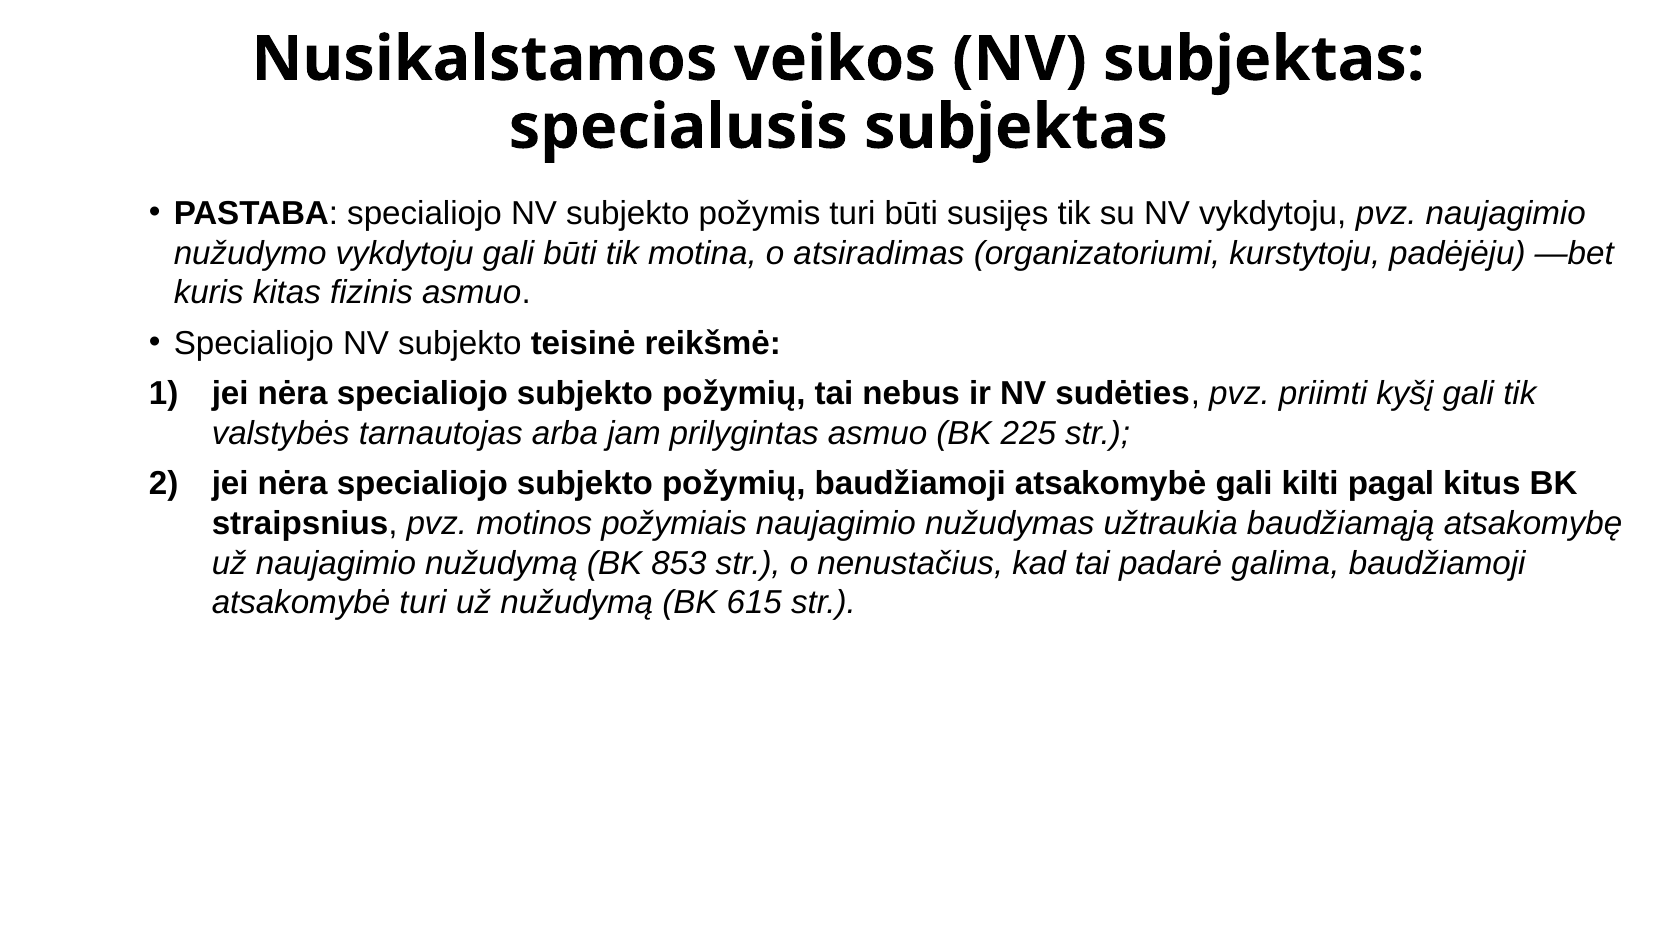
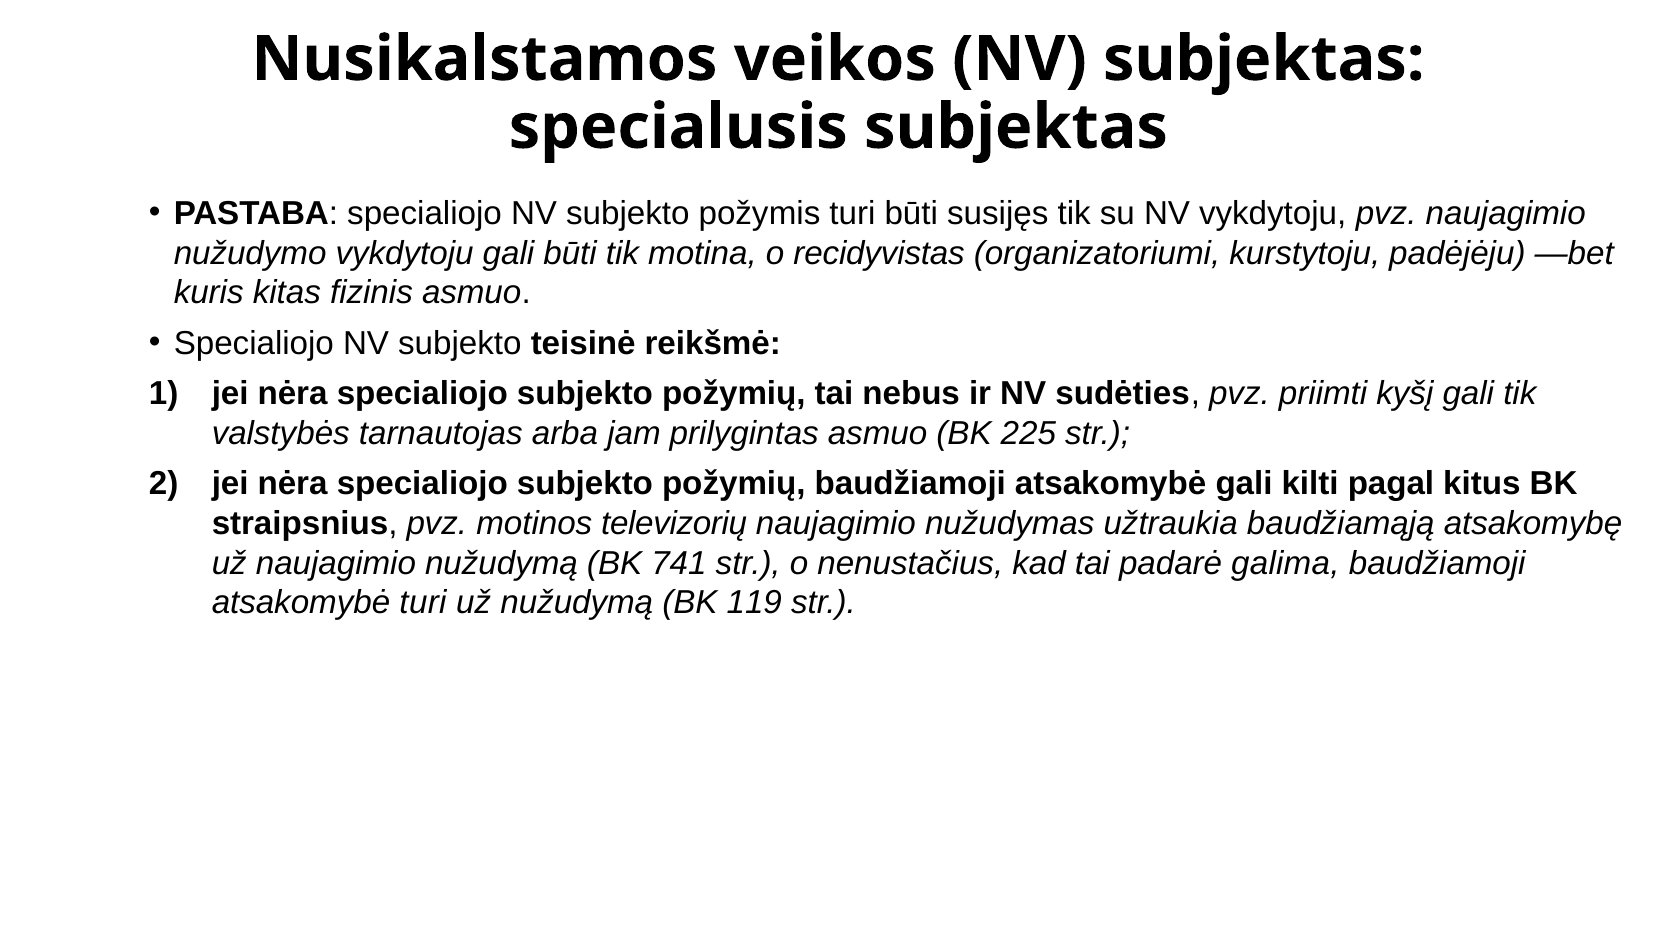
atsiradimas: atsiradimas -> recidyvistas (879, 253)
požymiais: požymiais -> televizorių (674, 524)
853: 853 -> 741 (679, 563)
615: 615 -> 119 (754, 603)
